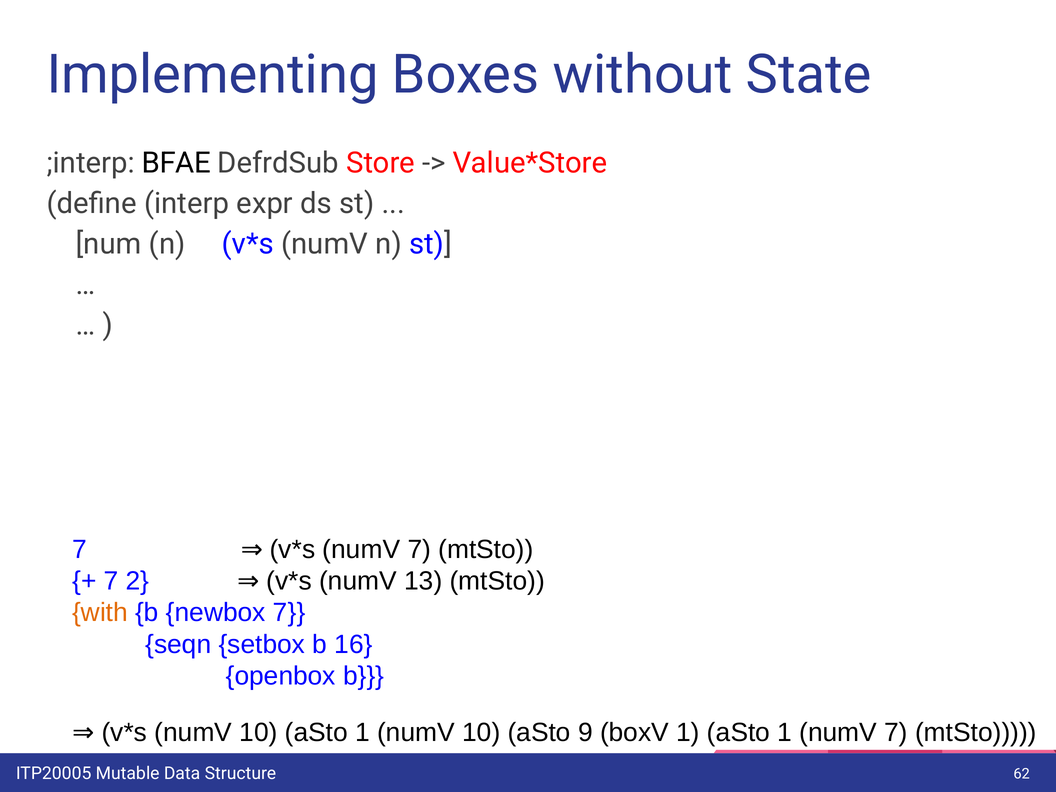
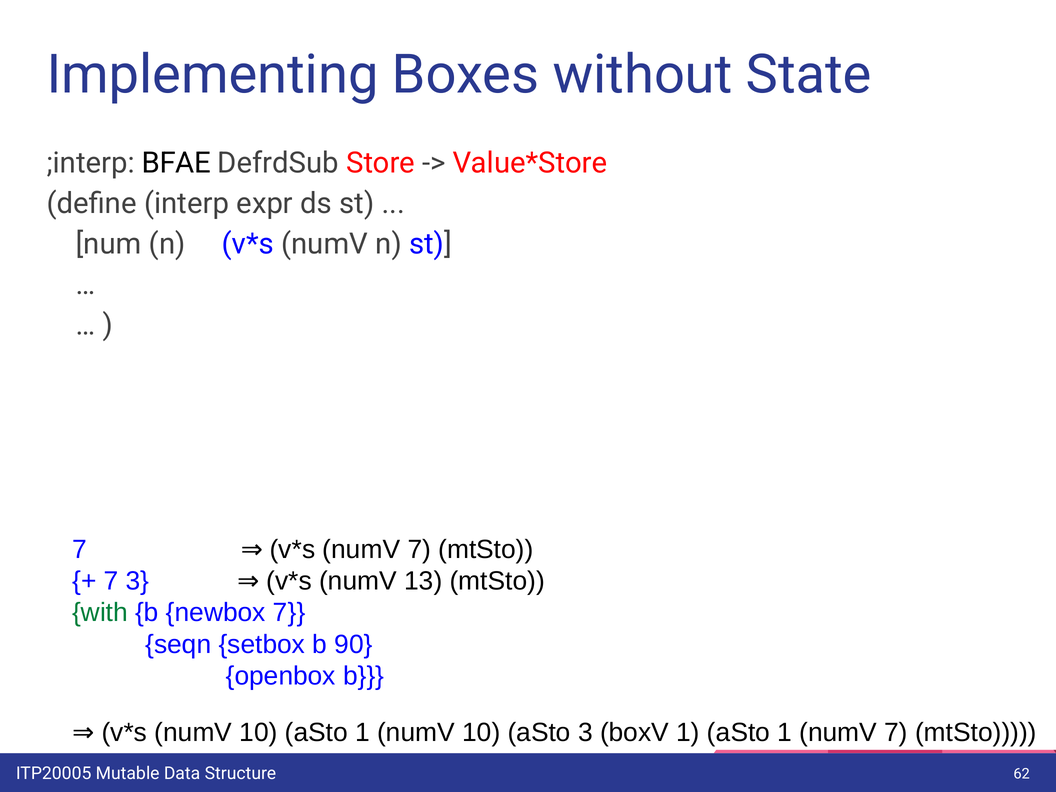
7 2: 2 -> 3 (137, 581)
with colour: orange -> green (100, 613)
16: 16 -> 90 (353, 644)
aSto 9: 9 -> 3 (585, 732)
